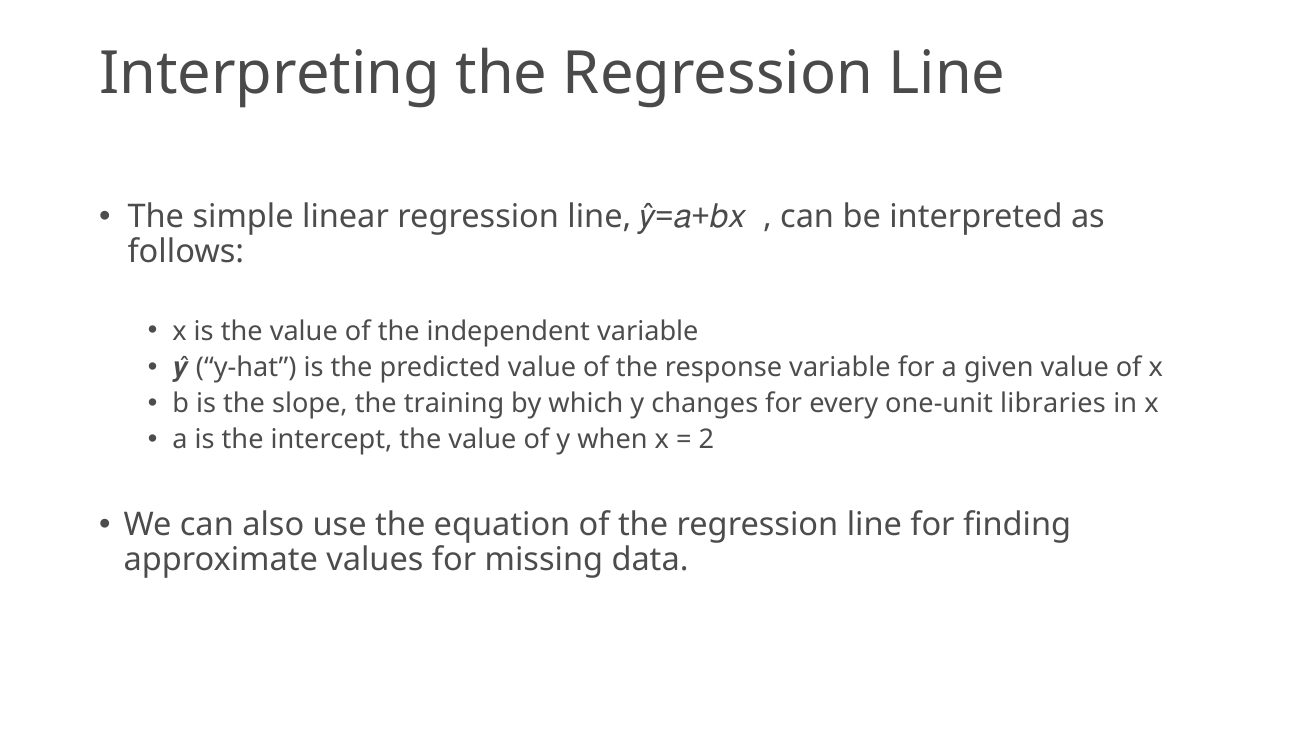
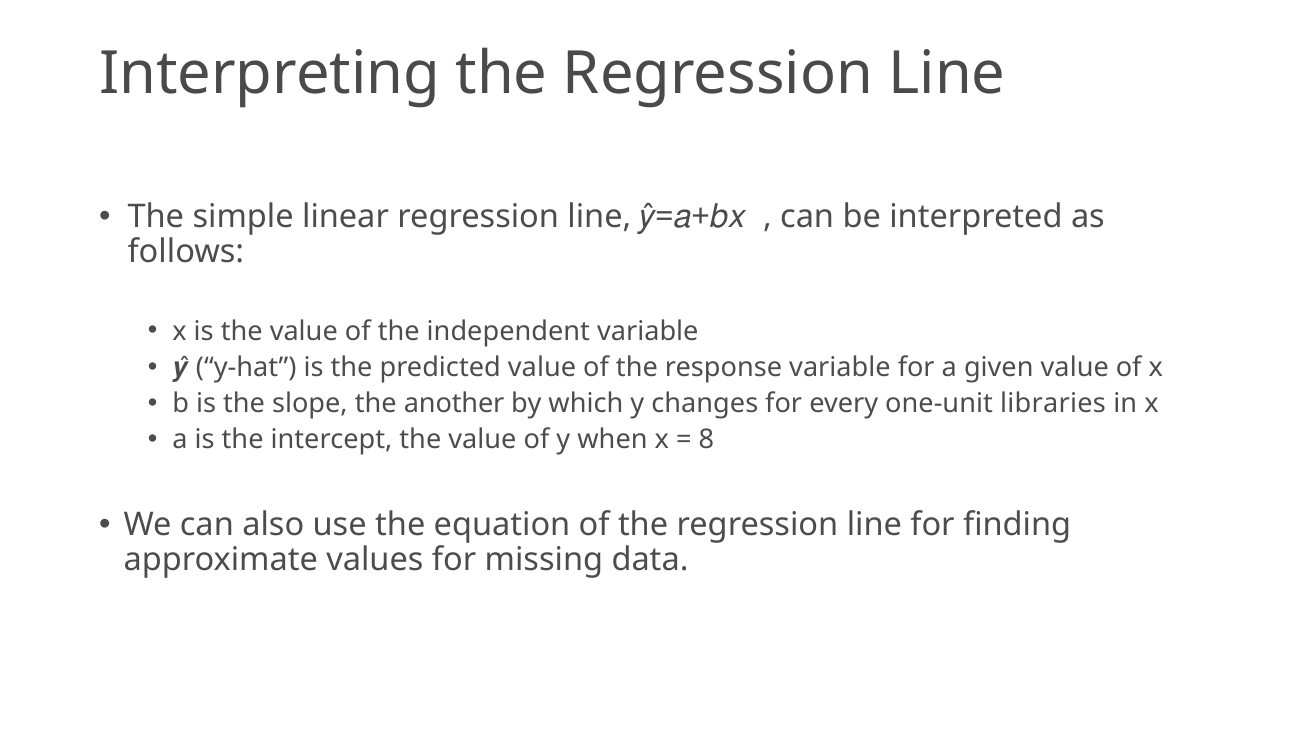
training: training -> another (454, 403)
2: 2 -> 8 (706, 439)
